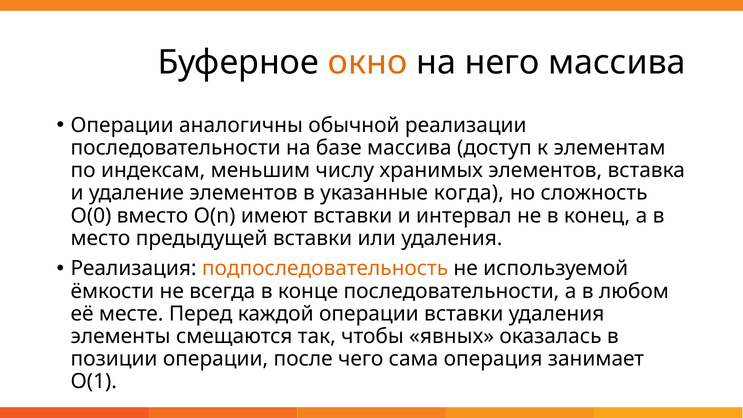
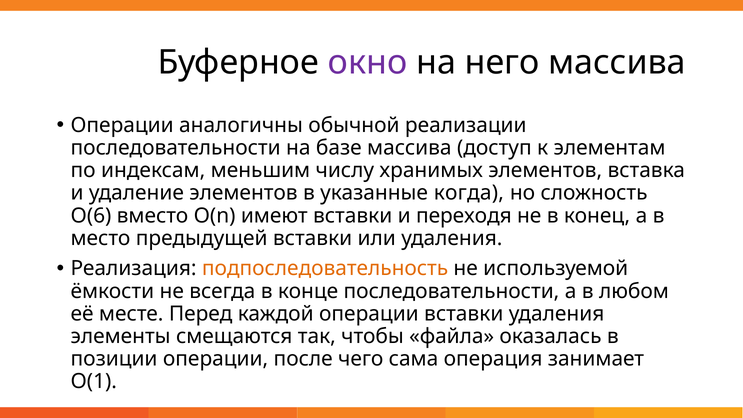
окно colour: orange -> purple (368, 62)
O(0: O(0 -> O(6 (91, 216)
интервал: интервал -> переходя (464, 216)
явных: явных -> файла (452, 336)
